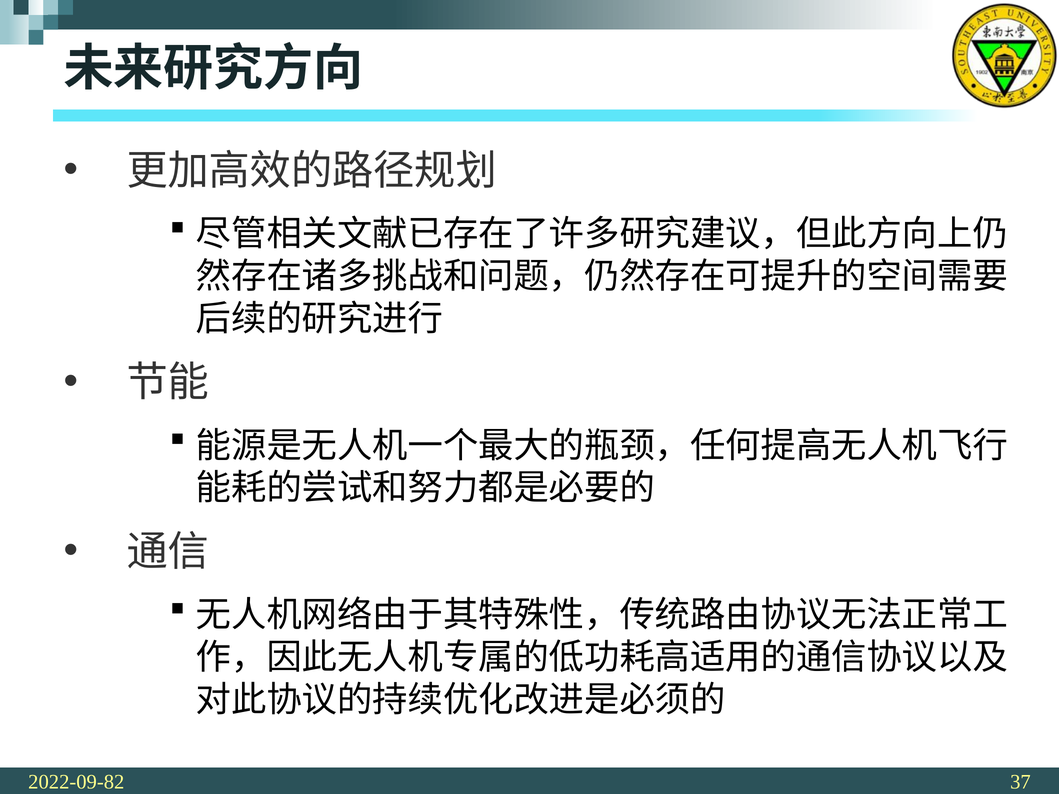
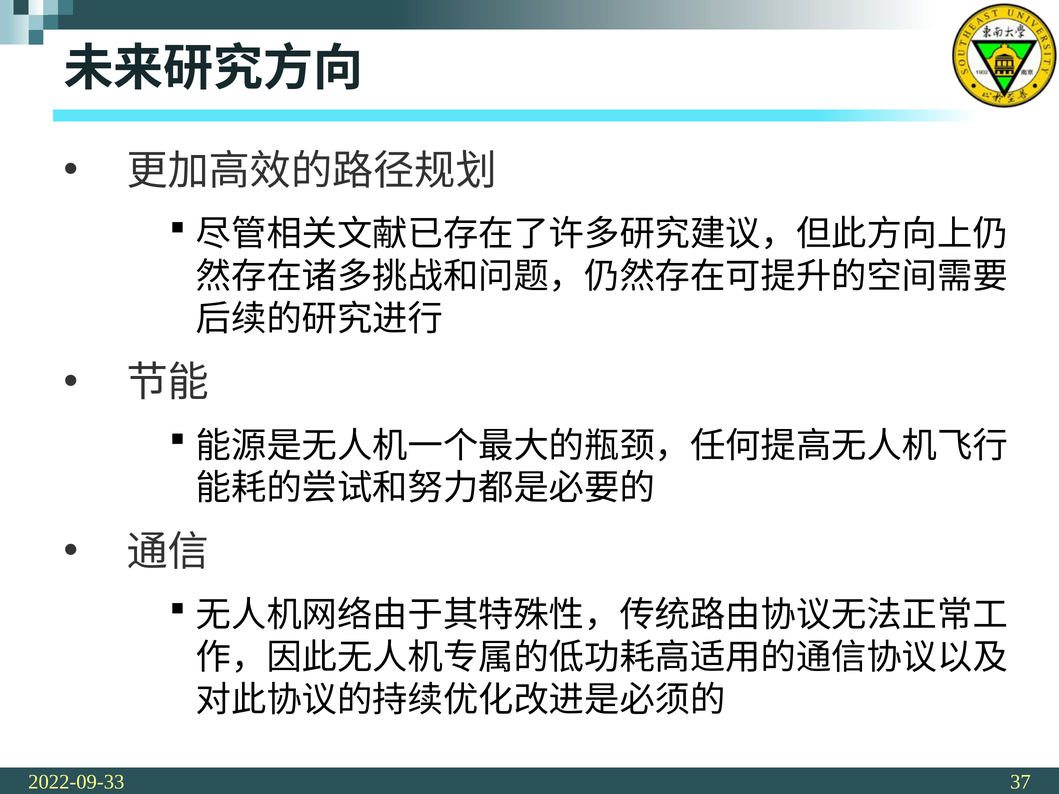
2022-09-82: 2022-09-82 -> 2022-09-33 (76, 782)
